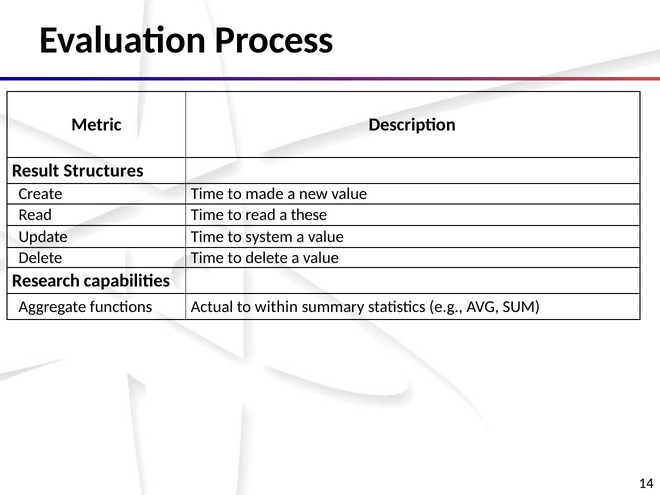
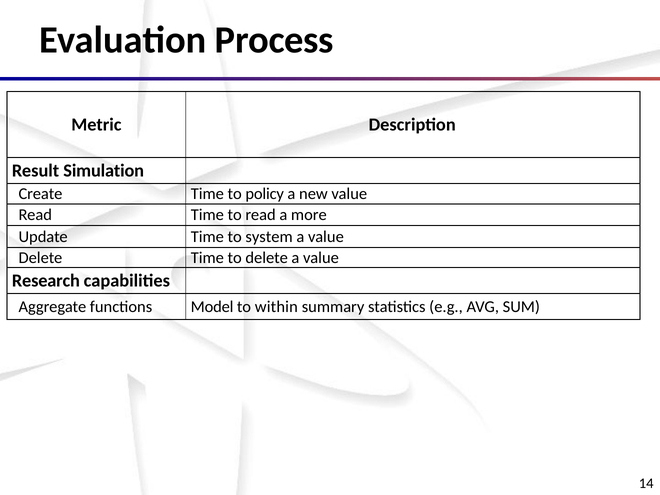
Structures: Structures -> Simulation (104, 171)
made: made -> policy (265, 194)
these: these -> more (309, 215)
Actual: Actual -> Model (212, 307)
